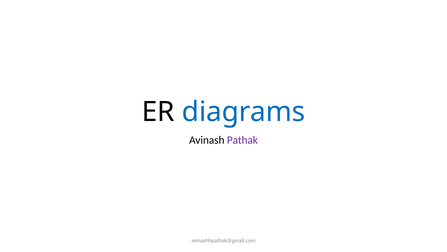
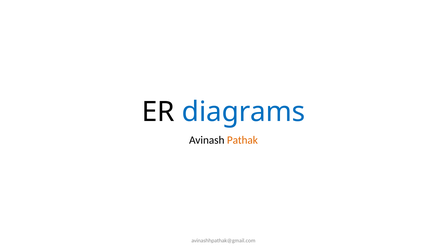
Pathak colour: purple -> orange (242, 140)
